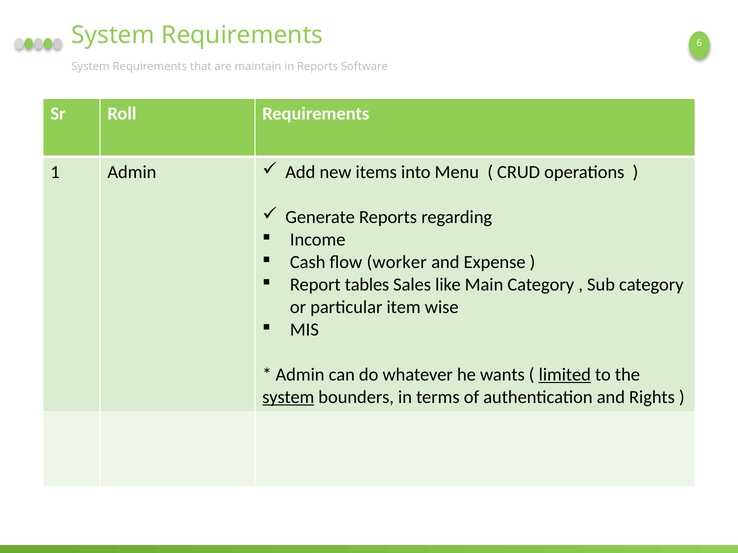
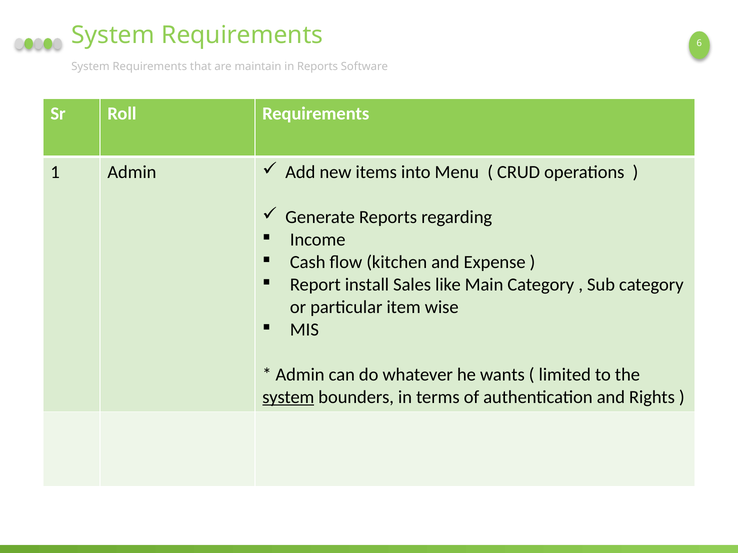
worker: worker -> kitchen (397, 262)
tables: tables -> install (367, 285)
limited underline: present -> none (565, 375)
